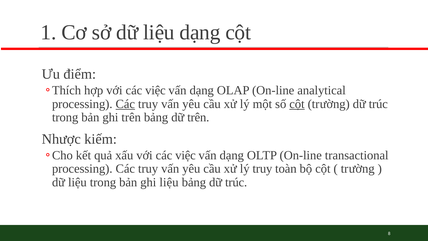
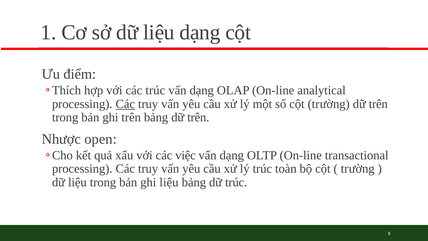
hợp với các việc: việc -> trúc (155, 90)
cột underline: present -> none (297, 104)
trường dữ trúc: trúc -> trên (378, 104)
kiếm: kiếm -> open (100, 139)
lý truy: truy -> trúc (262, 169)
